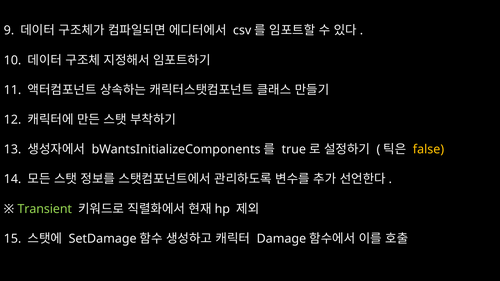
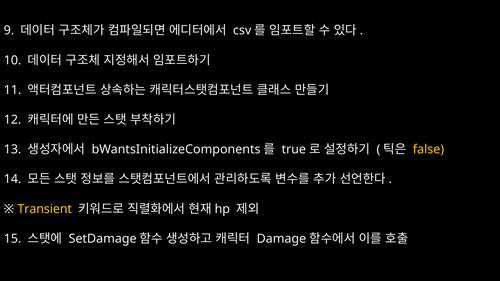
Transient colour: light green -> yellow (45, 209)
